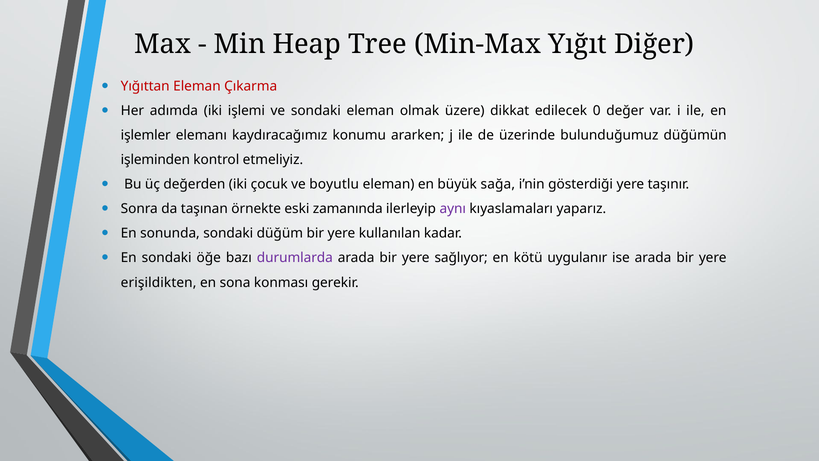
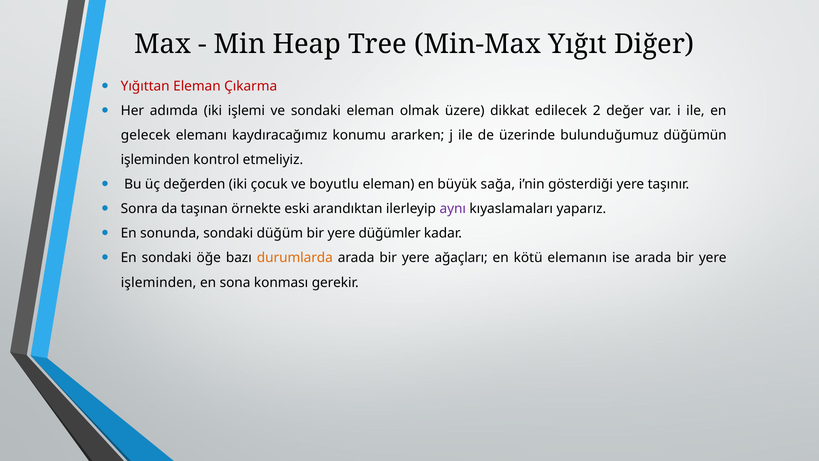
0: 0 -> 2 (597, 111)
işlemler: işlemler -> gelecek (146, 135)
zamanında: zamanında -> arandıktan (348, 209)
kullanılan: kullanılan -> düğümler (390, 233)
durumlarda colour: purple -> orange (295, 258)
sağlıyor: sağlıyor -> ağaçları (461, 258)
uygulanır: uygulanır -> elemanın (577, 258)
erişildikten: erişildikten -> işleminden (159, 282)
